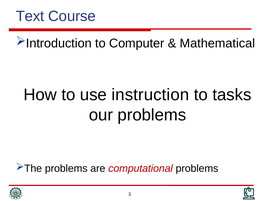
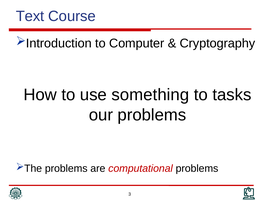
Mathematical: Mathematical -> Cryptography (217, 43)
instruction: instruction -> something (150, 94)
